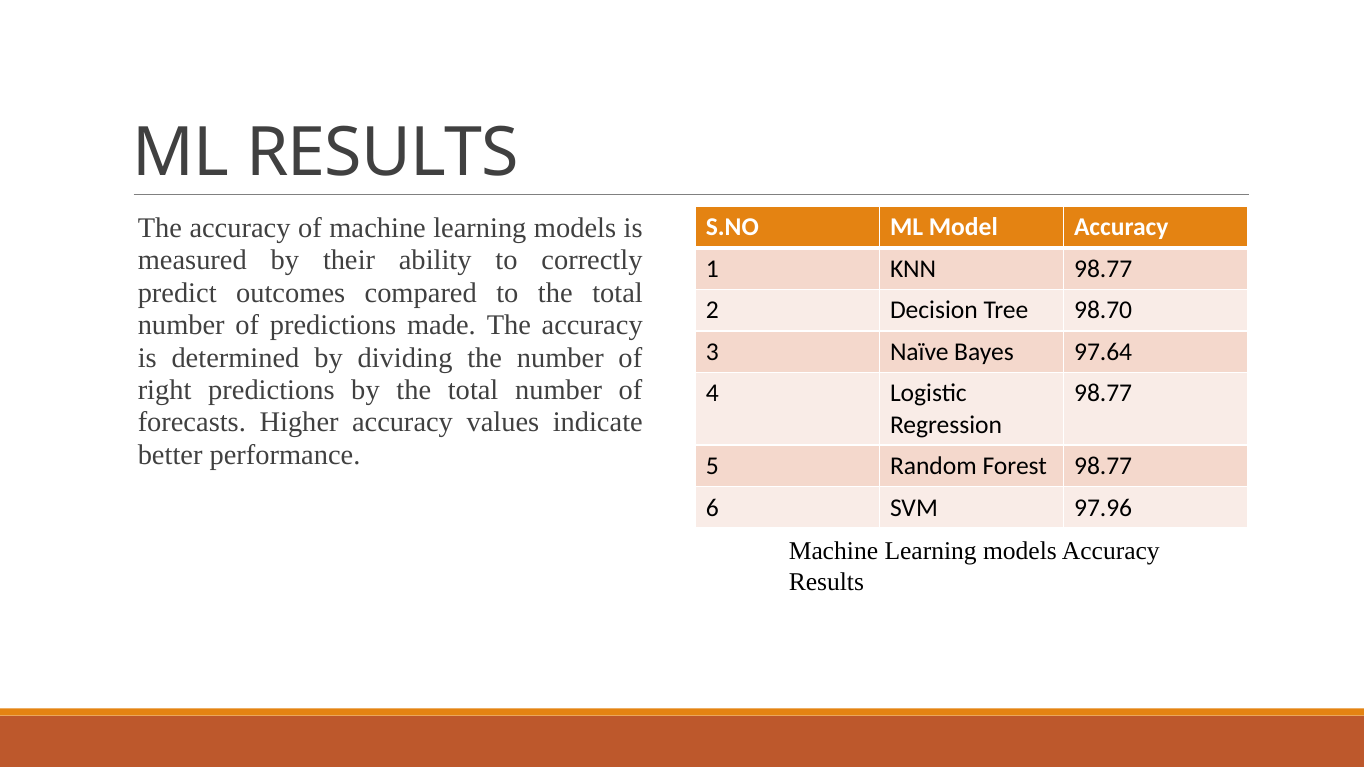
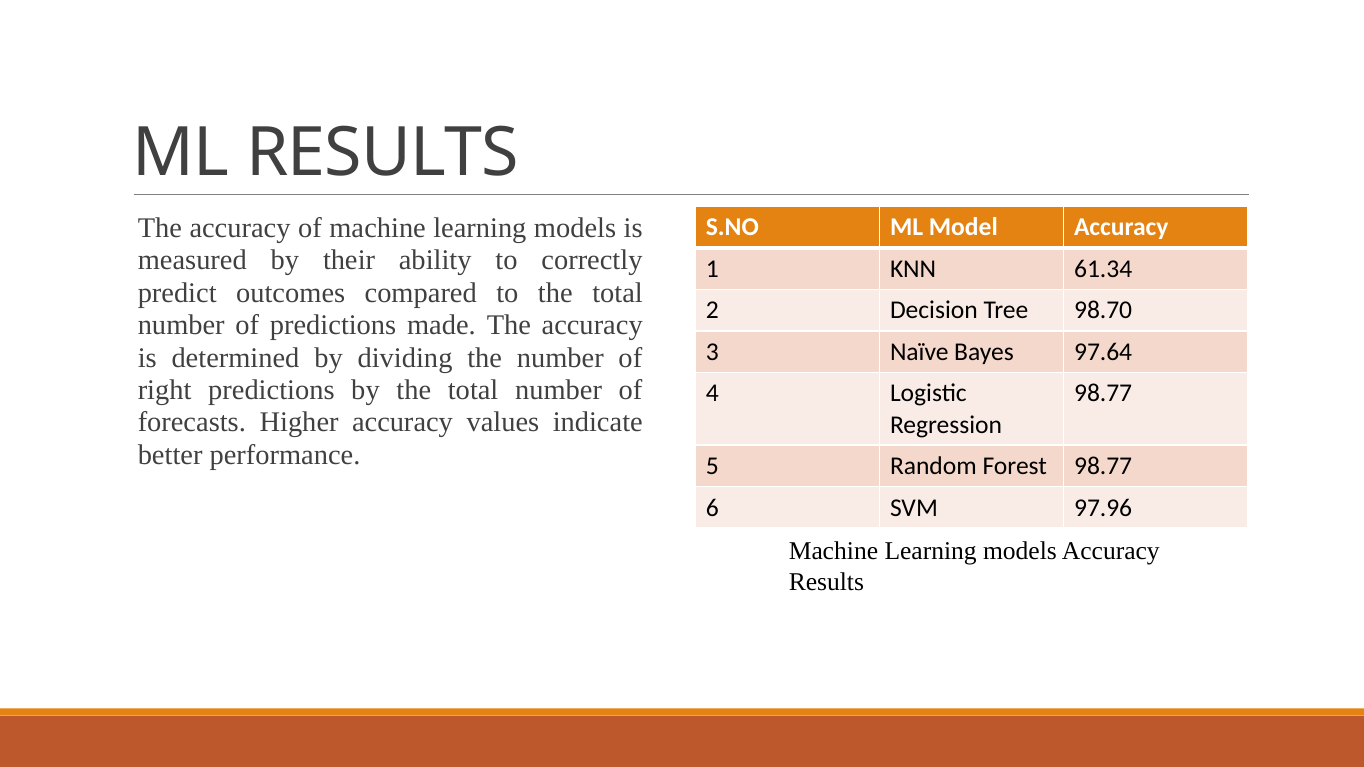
KNN 98.77: 98.77 -> 61.34 (1103, 269)
